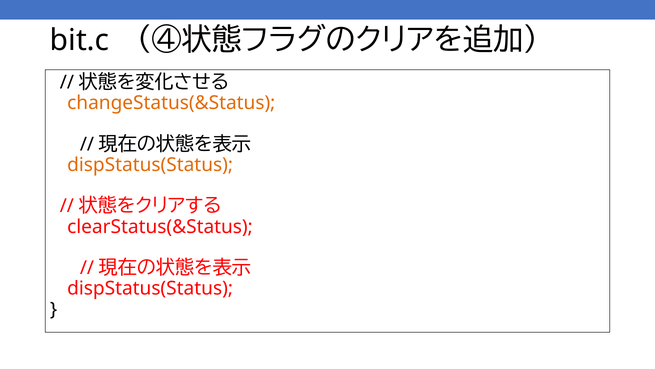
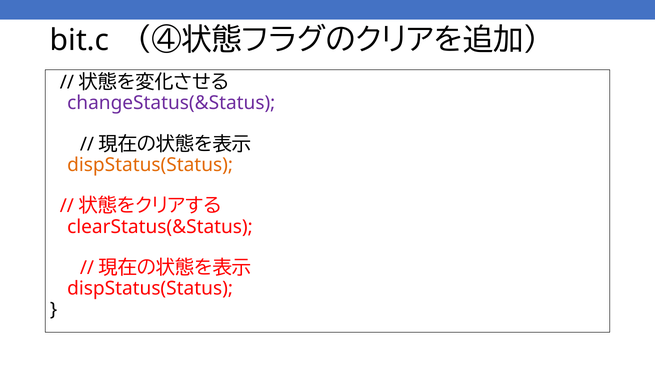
changeStatus(&Status colour: orange -> purple (171, 103)
